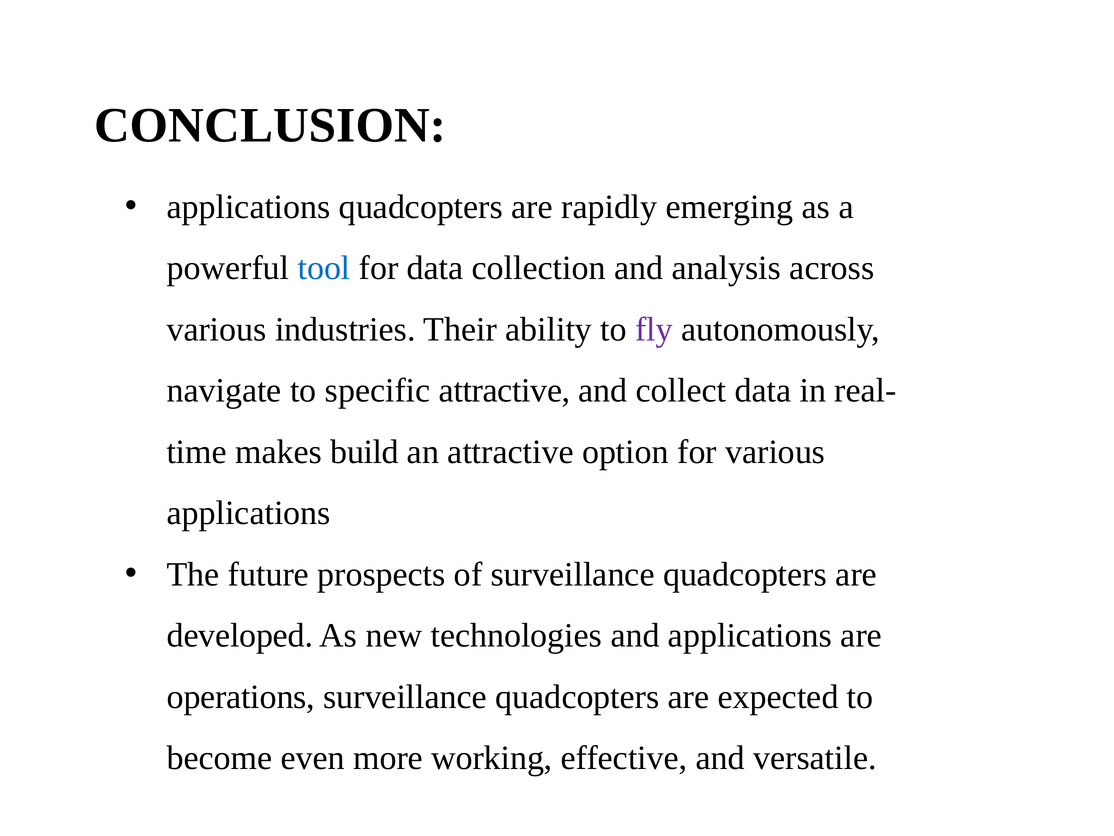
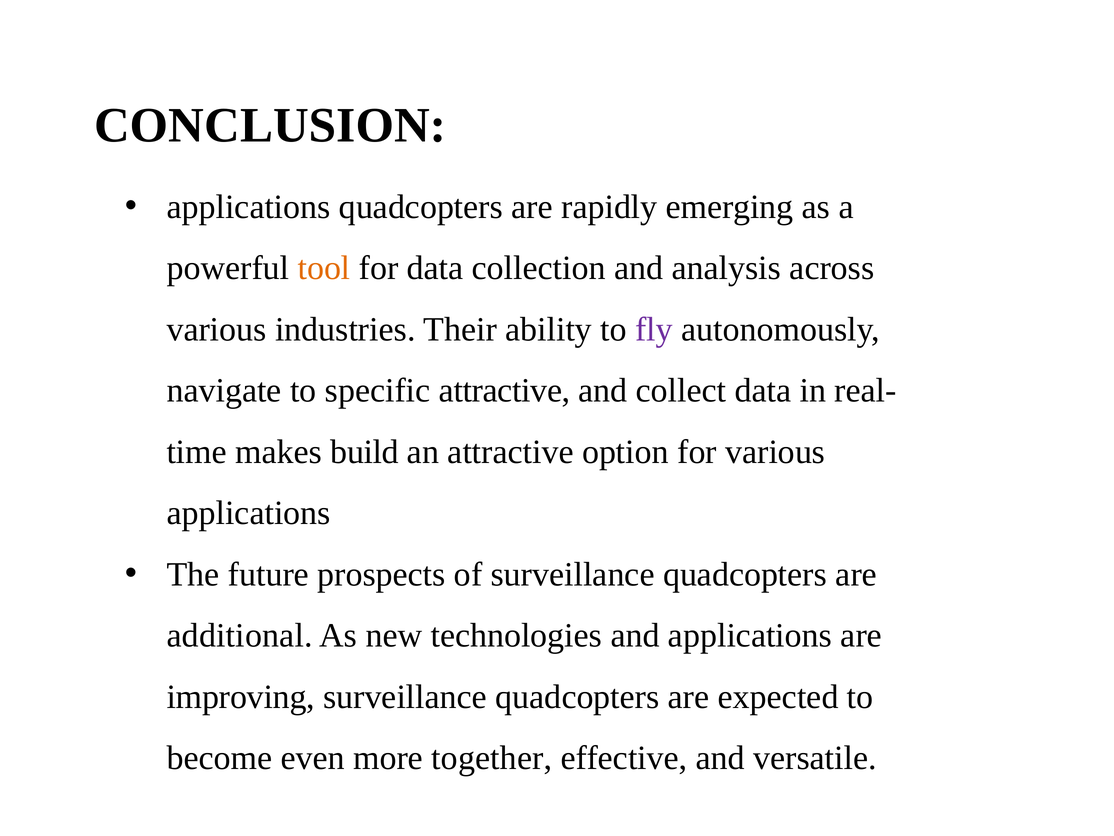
tool colour: blue -> orange (324, 268)
developed: developed -> additional (240, 635)
operations: operations -> improving (241, 697)
working: working -> together (492, 758)
